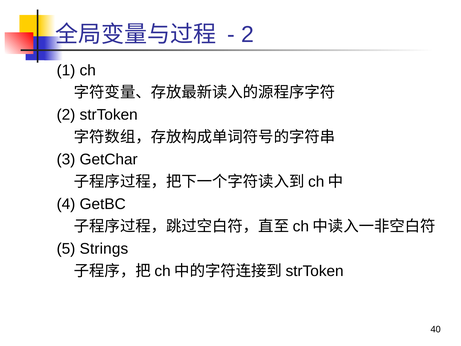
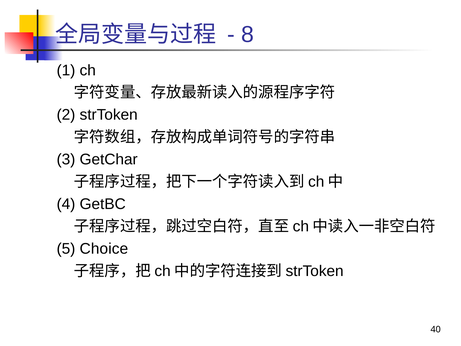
2: 2 -> 8 (247, 34)
Strings: Strings -> Choice (104, 249)
